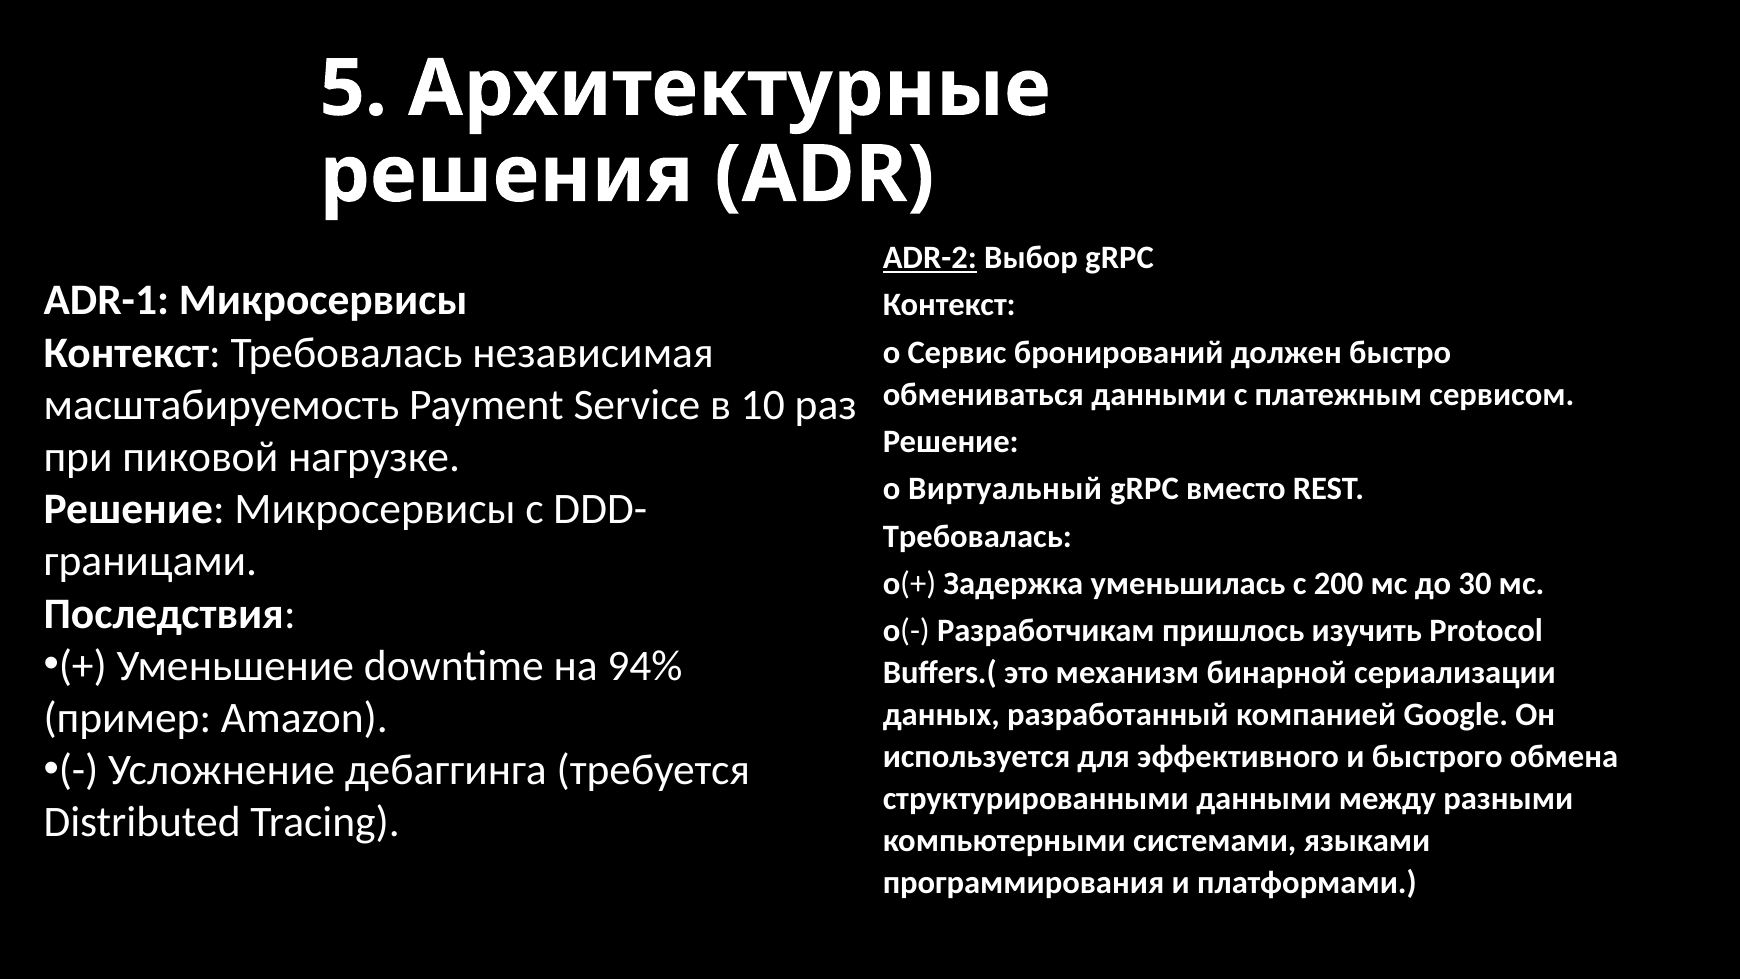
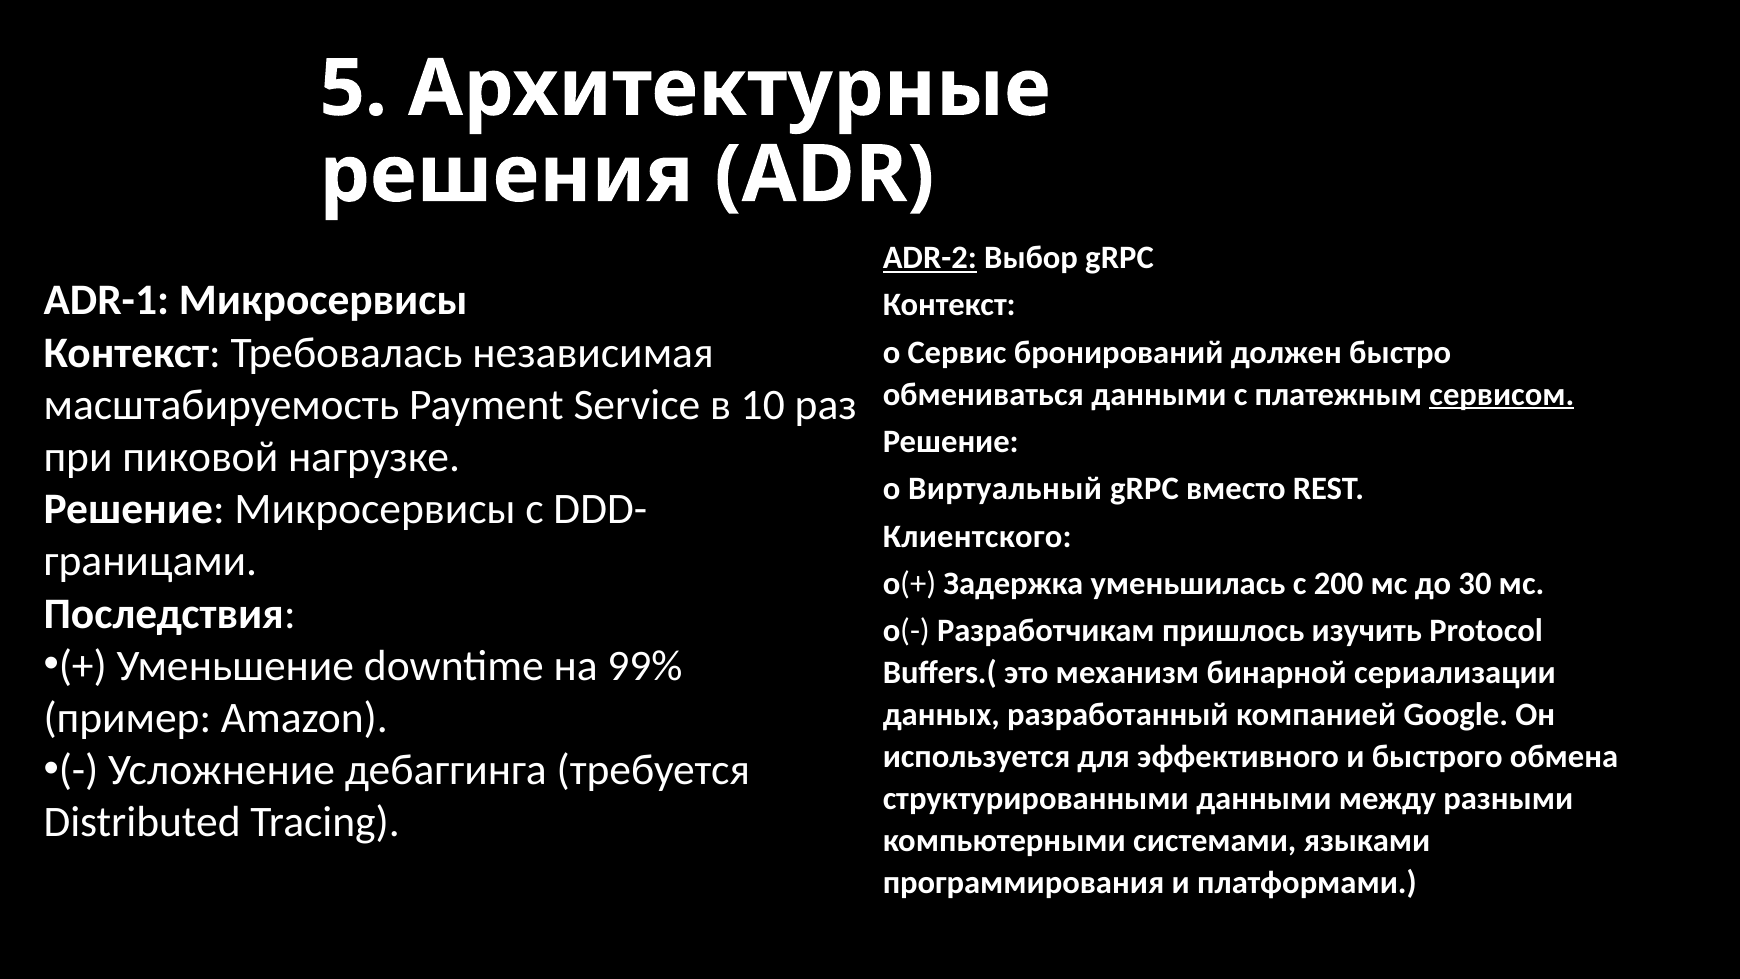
сервисом underline: none -> present (1502, 394)
Требовалась: Требовалась -> Клиентского (977, 536)
94%: 94% -> 99% (645, 666)
